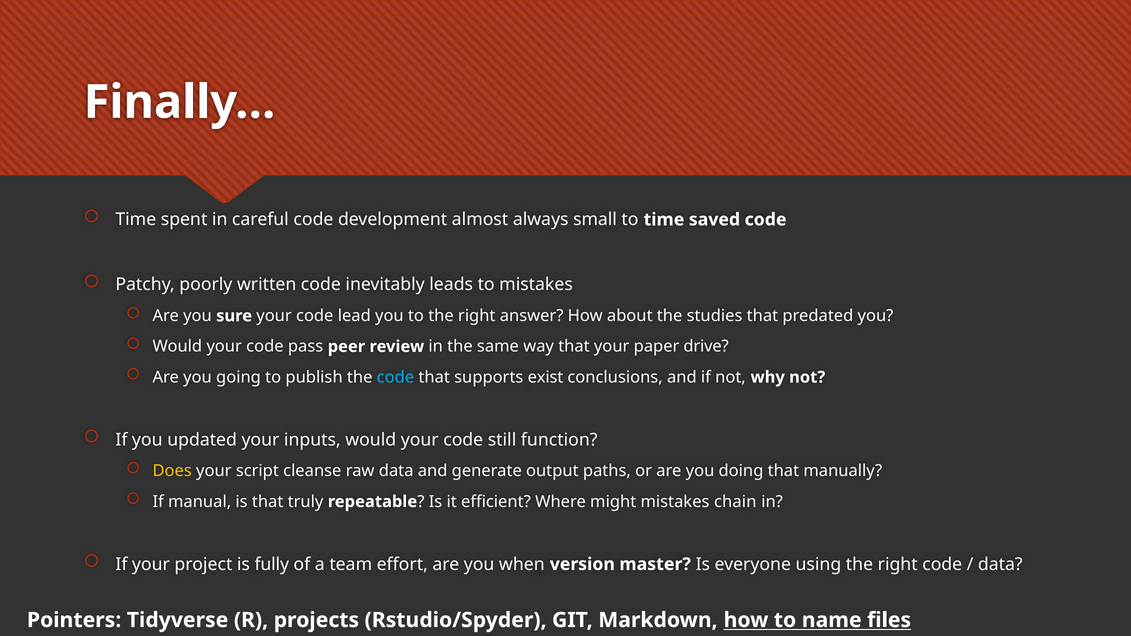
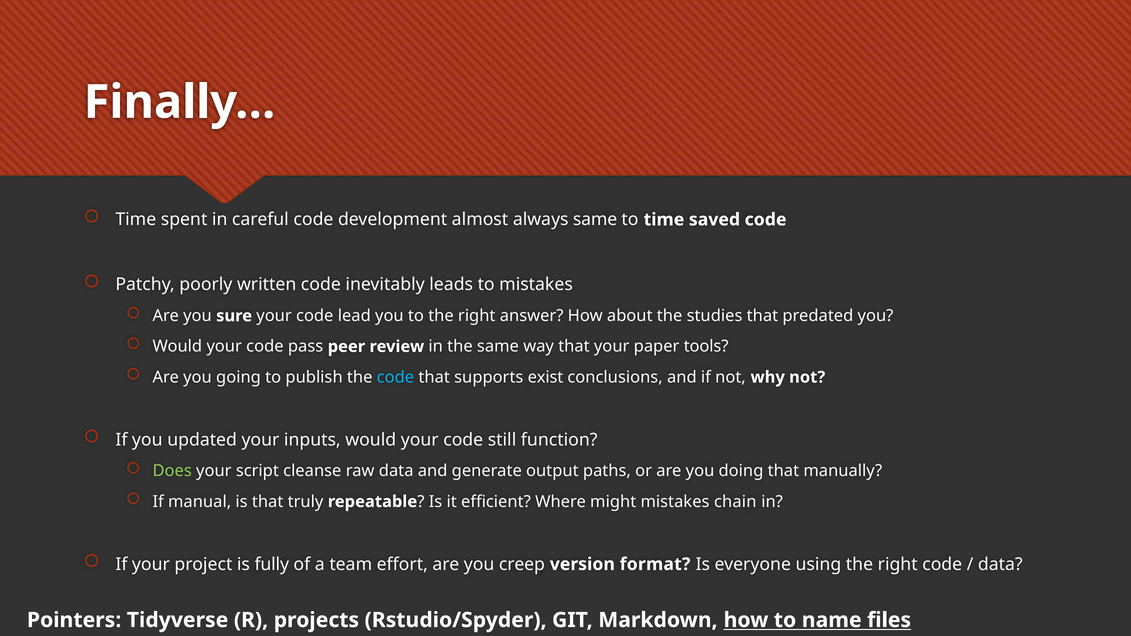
always small: small -> same (595, 220)
drive: drive -> tools (706, 347)
Does colour: yellow -> light green (172, 471)
when: when -> creep (522, 564)
master: master -> format (655, 564)
